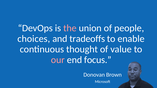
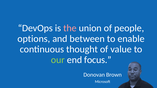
choices: choices -> options (34, 39)
tradeoffs: tradeoffs -> between (87, 39)
our colour: pink -> light green (58, 60)
